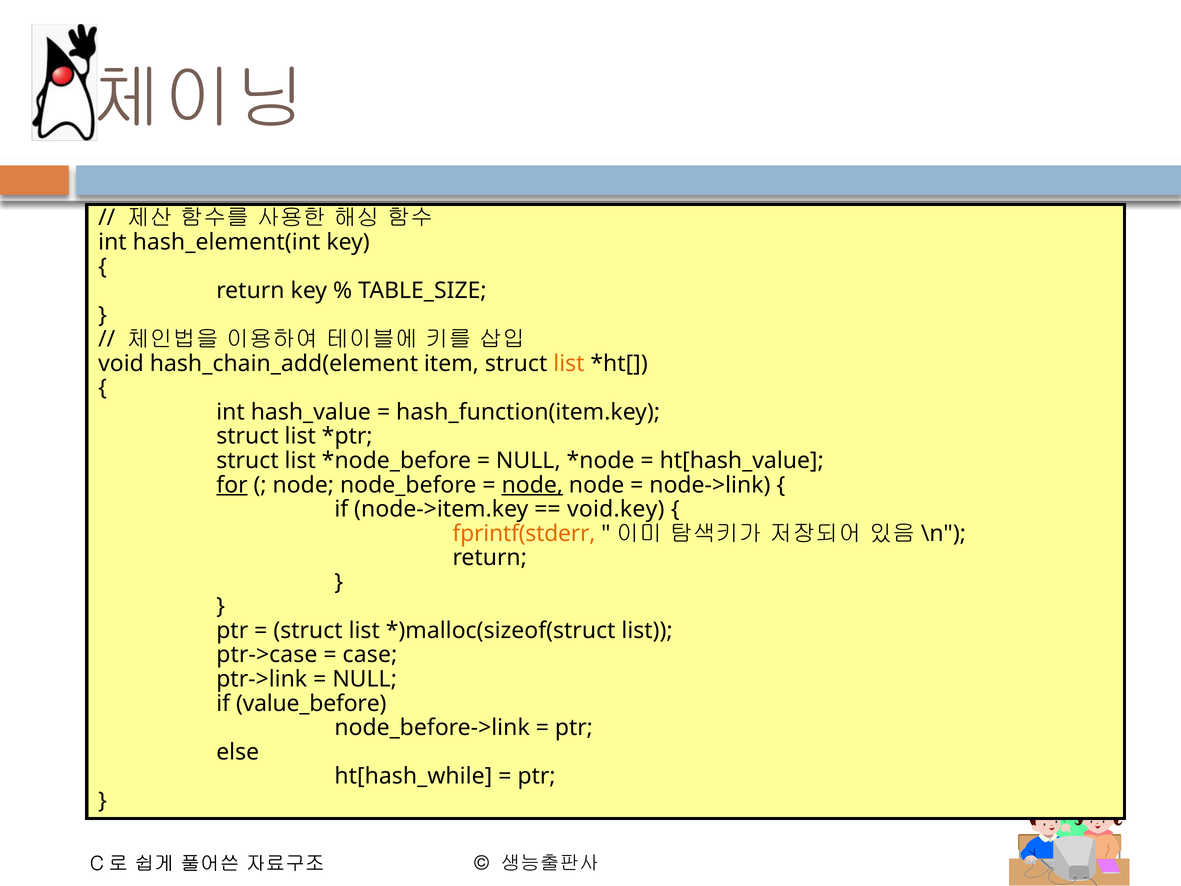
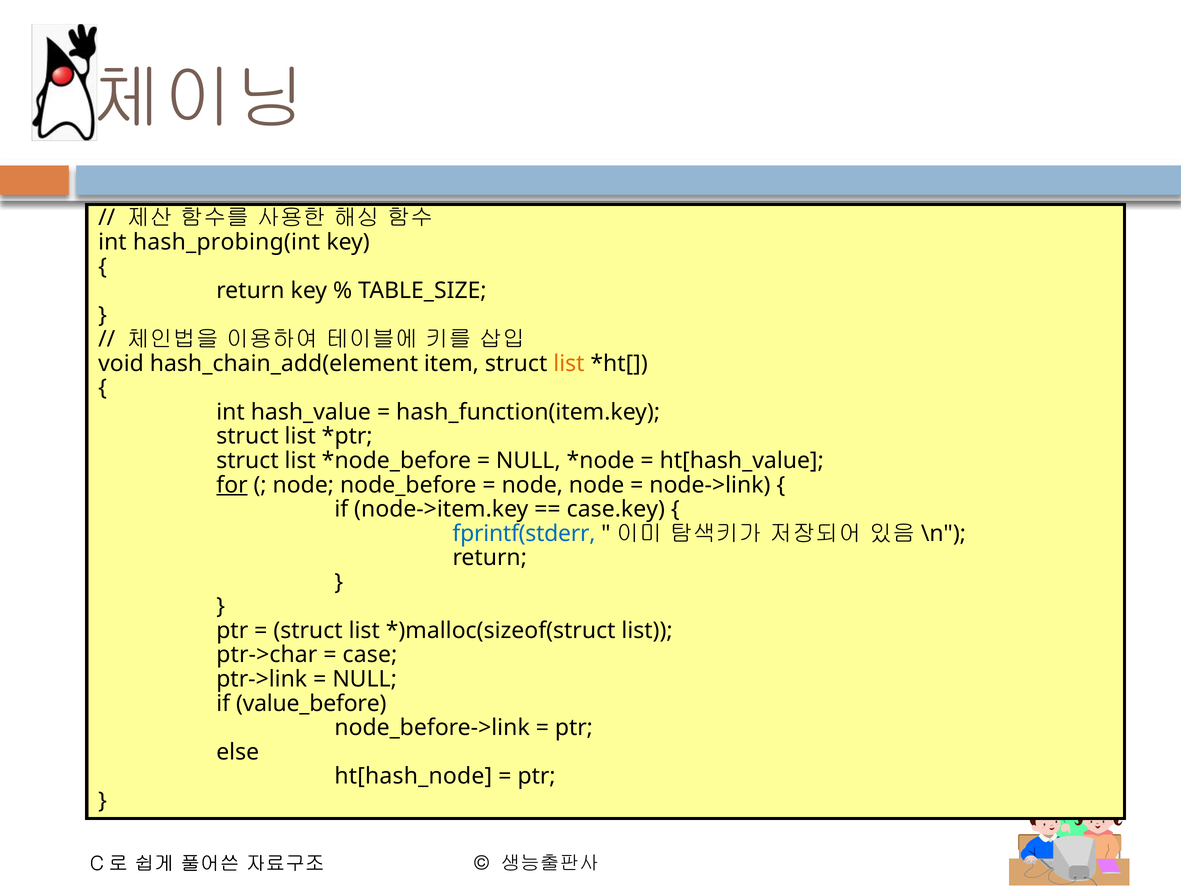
hash_element(int: hash_element(int -> hash_probing(int (226, 242)
node underline: present -> none (532, 485)
void.key: void.key -> case.key (616, 509)
fprintf(stderr colour: orange -> blue (524, 533)
ptr->case: ptr->case -> ptr->char (267, 655)
ht[hash_while: ht[hash_while -> ht[hash_node (413, 776)
